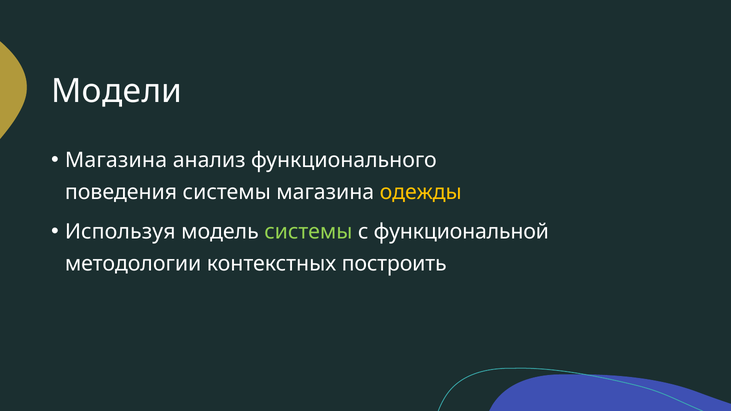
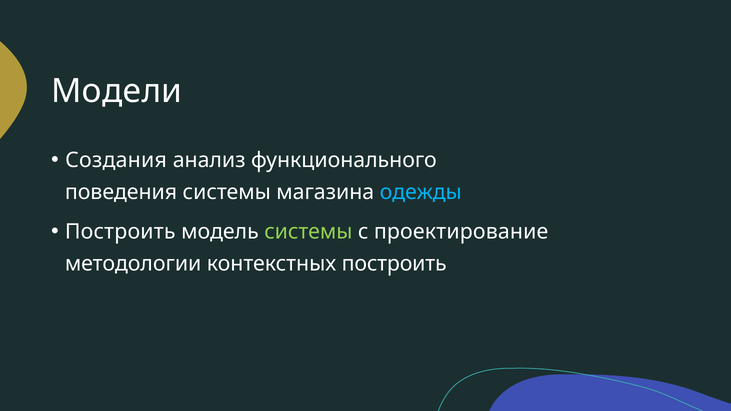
Магазина: Магазина -> Создания (116, 160)
одежды colour: yellow -> light blue (421, 192)
Используя: Используя -> Построить (120, 232)
функциональной: функциональной -> проектирование (461, 232)
